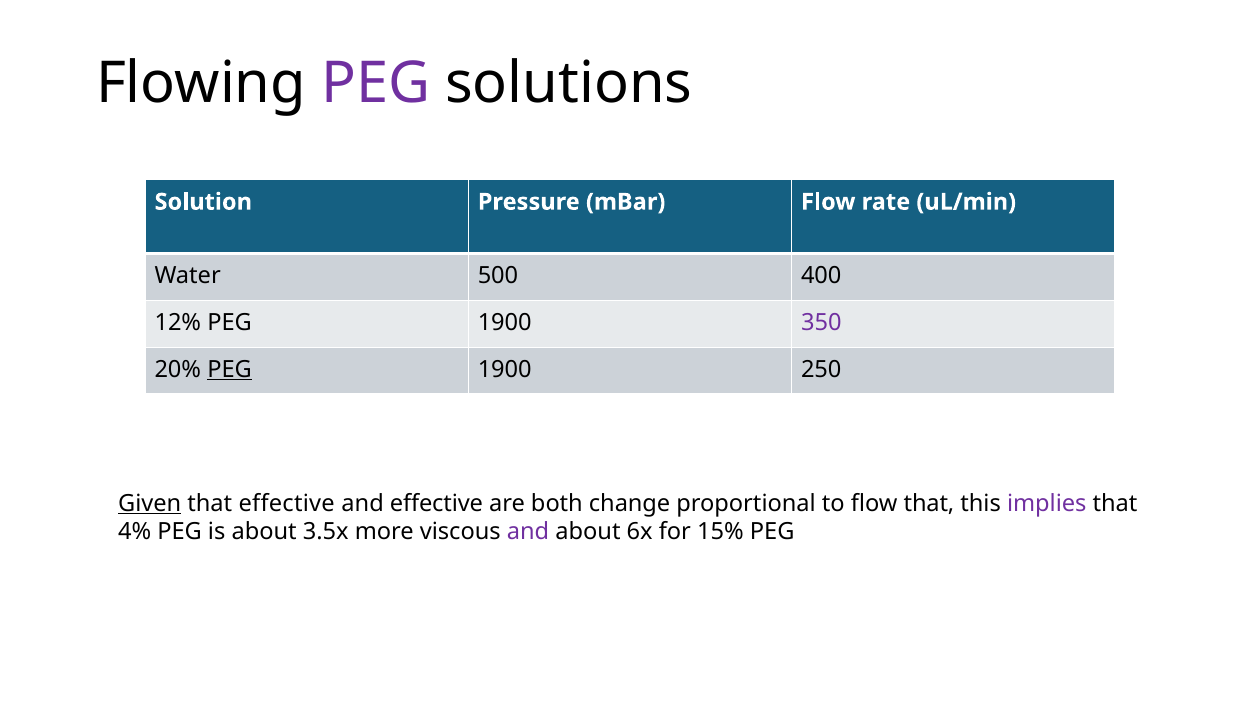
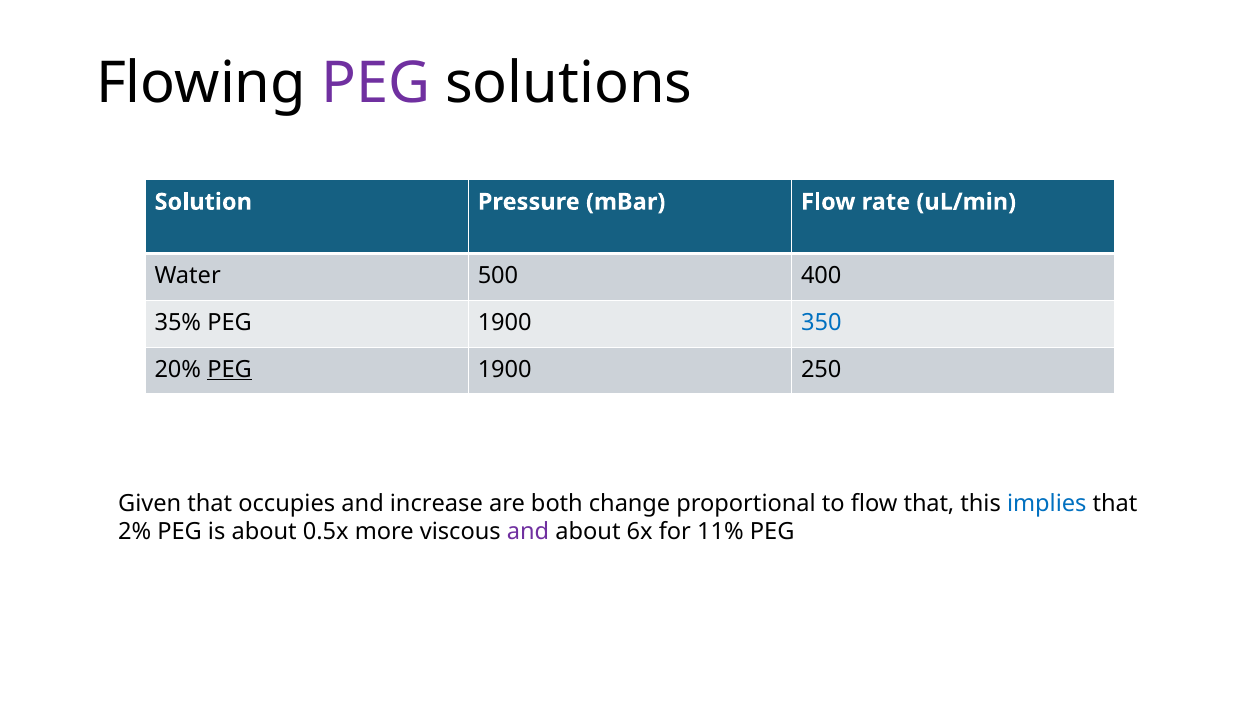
12%: 12% -> 35% (178, 322)
350 colour: purple -> blue (821, 322)
Given underline: present -> none (150, 503)
that effective: effective -> occupies (287, 503)
and effective: effective -> increase (436, 503)
implies colour: purple -> blue (1047, 503)
4%: 4% -> 2% (135, 532)
3.5x: 3.5x -> 0.5x (326, 532)
15%: 15% -> 11% (720, 532)
